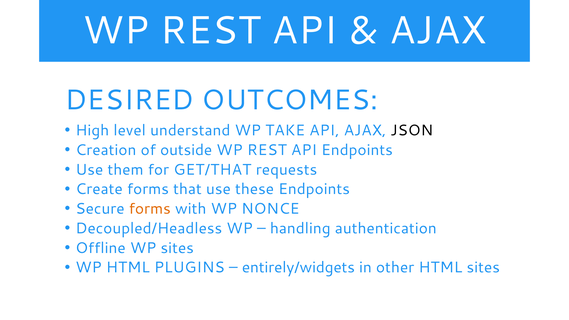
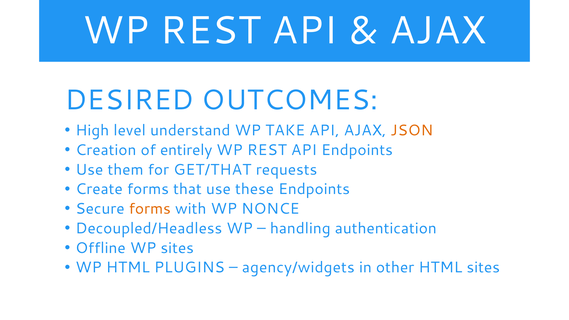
JSON colour: black -> orange (412, 130)
outside: outside -> entirely (186, 150)
entirely/widgets: entirely/widgets -> agency/widgets (298, 268)
